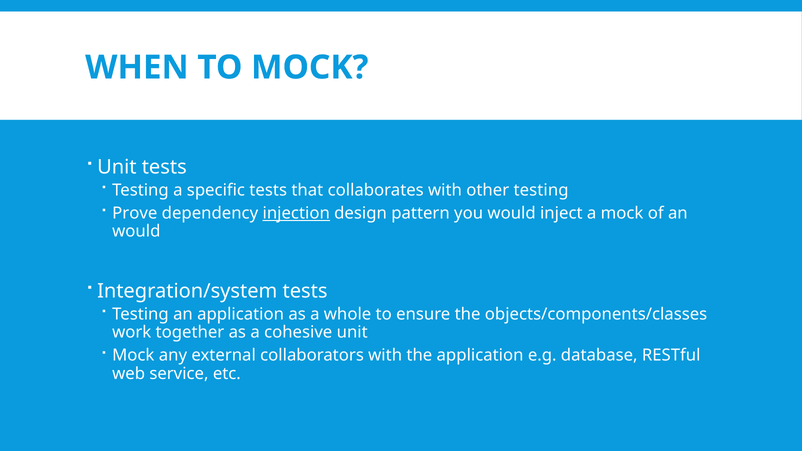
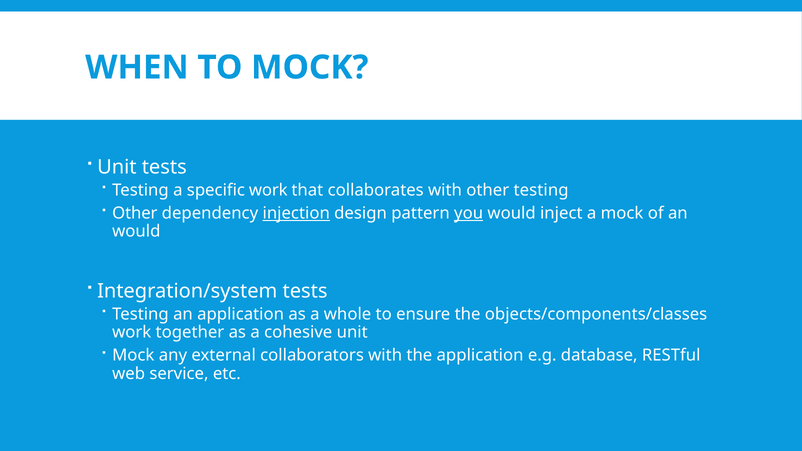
specific tests: tests -> work (268, 190)
Prove: Prove -> Other (135, 213)
you underline: none -> present (469, 213)
